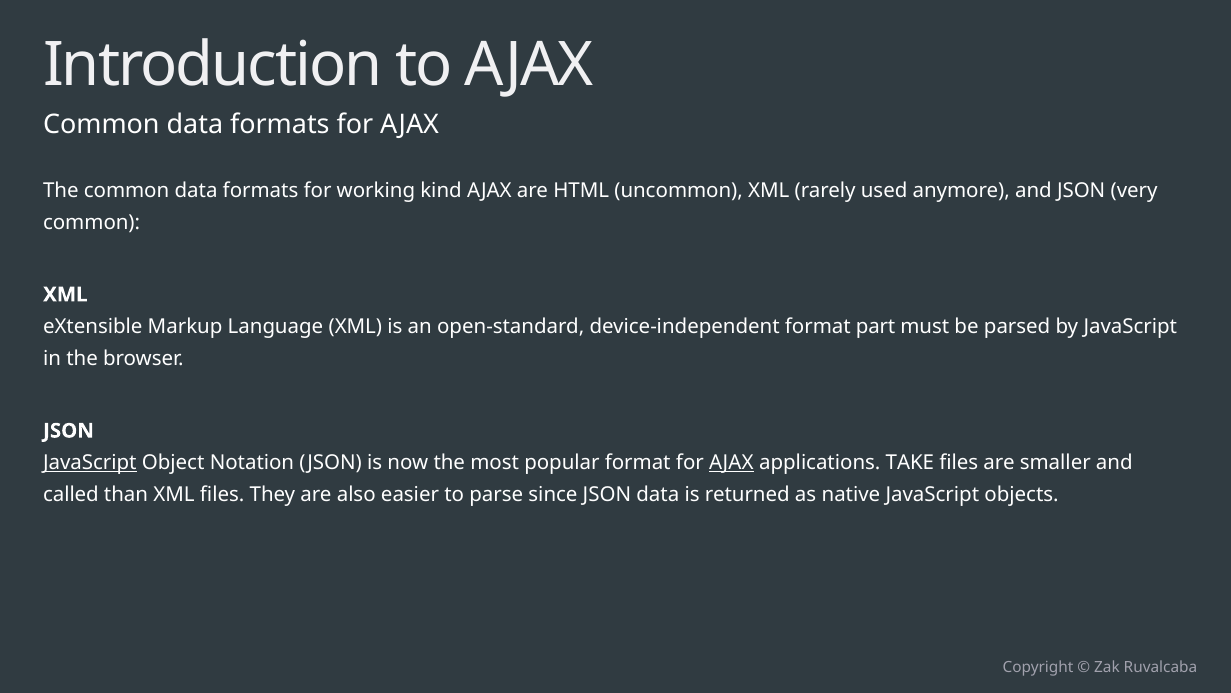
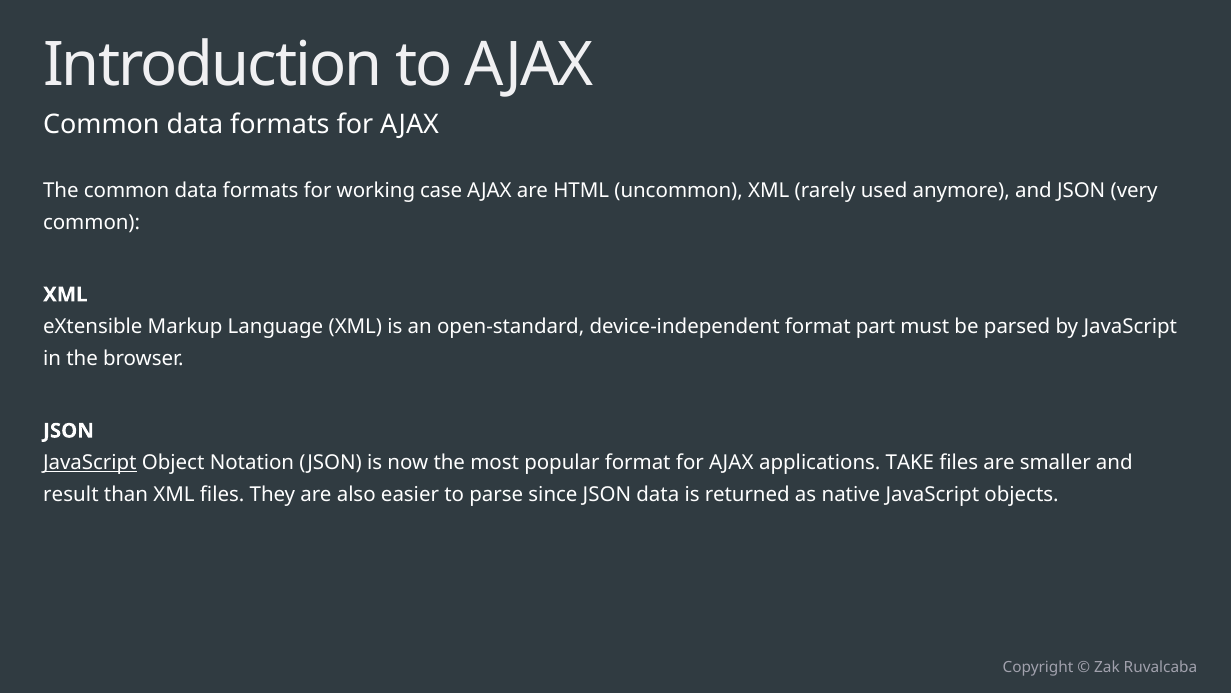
kind: kind -> case (441, 190)
AJAX underline: present -> none (731, 462)
called: called -> result (71, 494)
